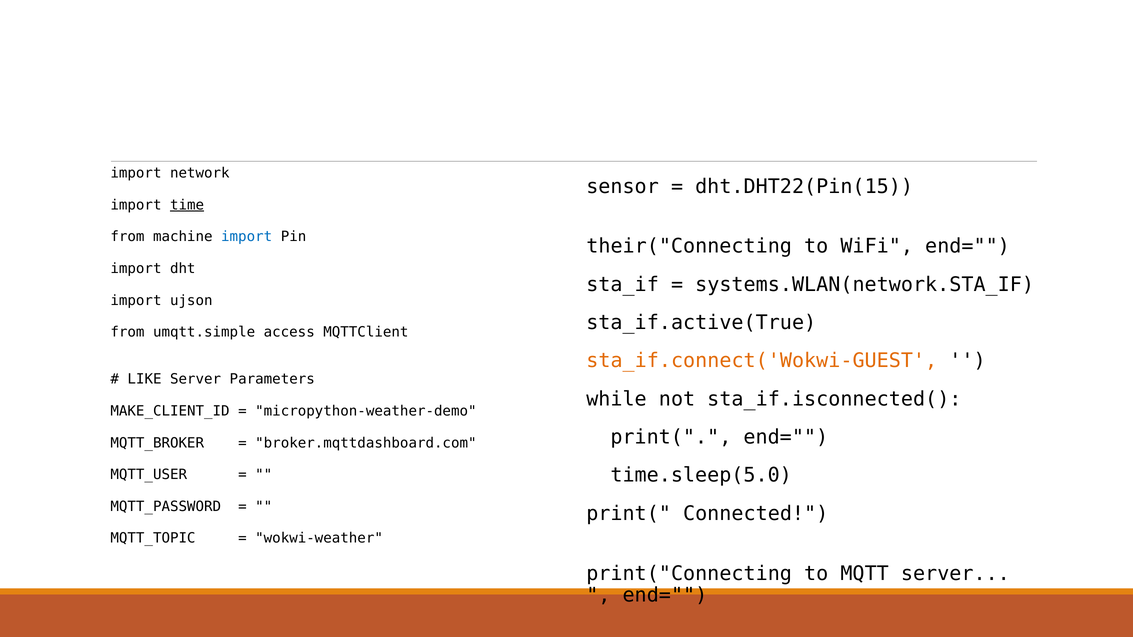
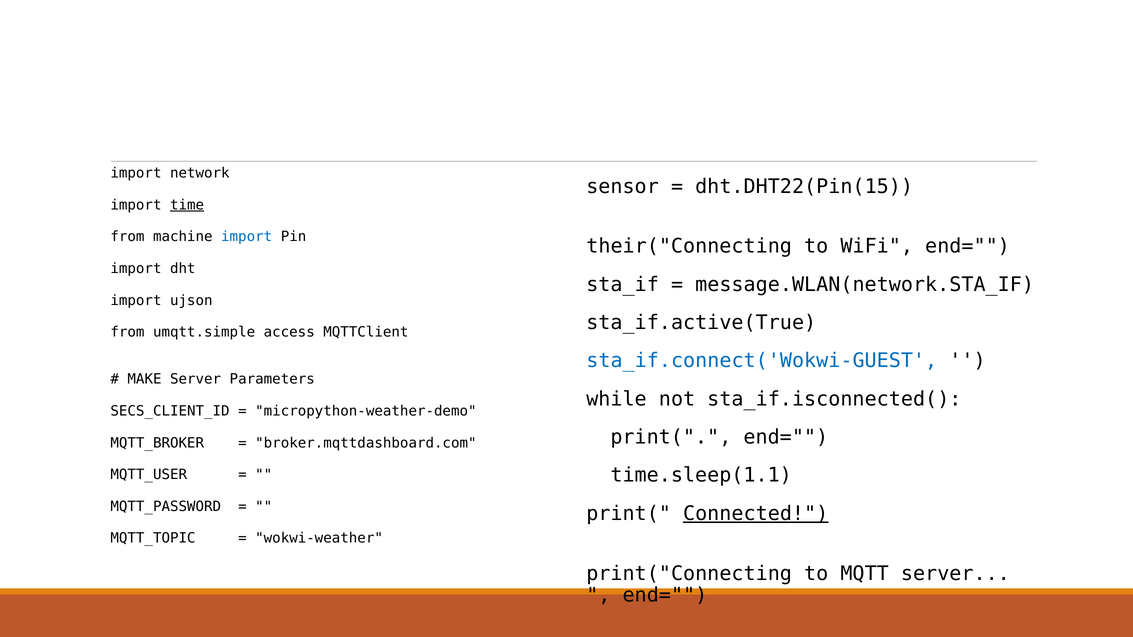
systems.WLAN(network.STA_IF: systems.WLAN(network.STA_IF -> message.WLAN(network.STA_IF (865, 285)
sta_if.connect('Wokwi-GUEST colour: orange -> blue (762, 361)
LIKE: LIKE -> MAKE (144, 379)
MAKE_CLIENT_ID: MAKE_CLIENT_ID -> SECS_CLIENT_ID (170, 411)
time.sleep(5.0: time.sleep(5.0 -> time.sleep(1.1 (701, 476)
Connected underline: none -> present (756, 514)
